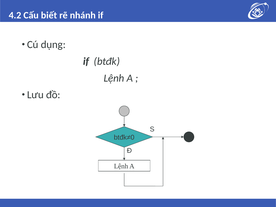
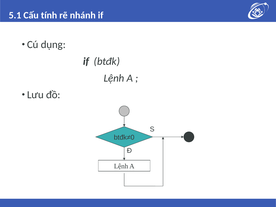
4.2: 4.2 -> 5.1 (15, 15)
biết: biết -> tính (49, 15)
